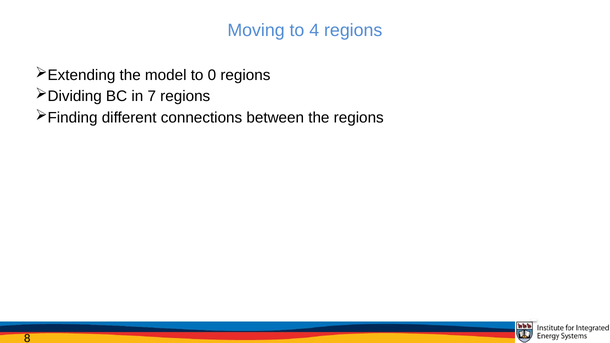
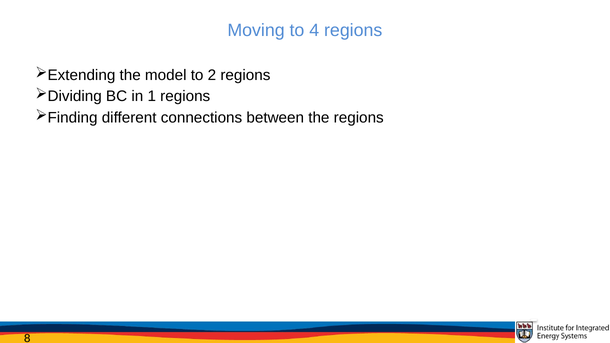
0: 0 -> 2 (212, 75)
7: 7 -> 1 (152, 96)
